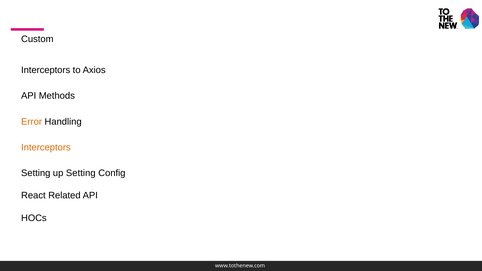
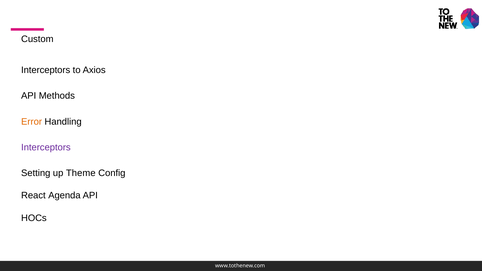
Interceptors colour: orange -> purple (46, 147)
up Setting: Setting -> Theme (81, 173)
Related: Related -> Agenda (64, 196)
